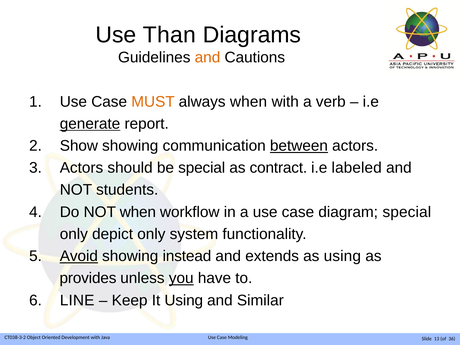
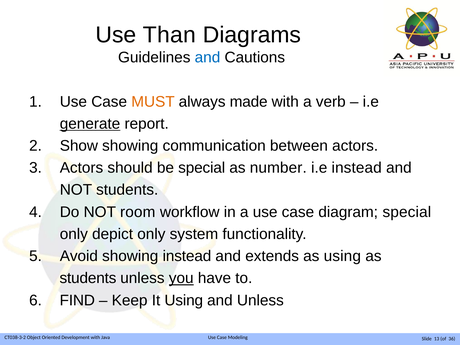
and colour: orange -> blue (207, 57)
always when: when -> made (249, 102)
between underline: present -> none (299, 146)
contract: contract -> number (278, 168)
i.e labeled: labeled -> instead (357, 168)
NOT when: when -> room (138, 212)
Avoid underline: present -> none (79, 256)
provides: provides -> students (88, 278)
LINE: LINE -> FIND (77, 300)
and Similar: Similar -> Unless (260, 300)
